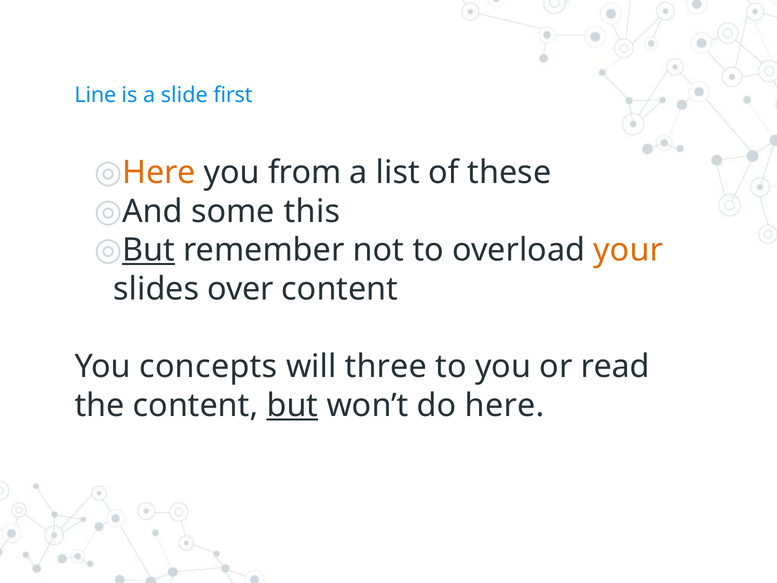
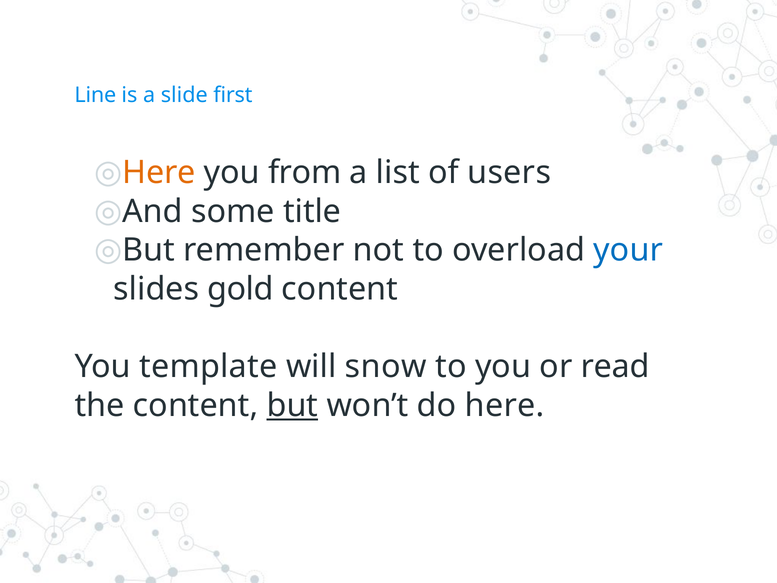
these: these -> users (509, 172)
this: this -> title (312, 211)
But underline: present -> none (149, 250)
your colour: orange -> blue (628, 250)
over: over -> gold (240, 289)
concepts: concepts -> template (208, 367)
three: three -> snow (386, 367)
